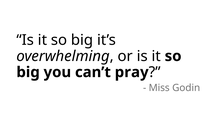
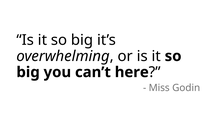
pray: pray -> here (132, 72)
